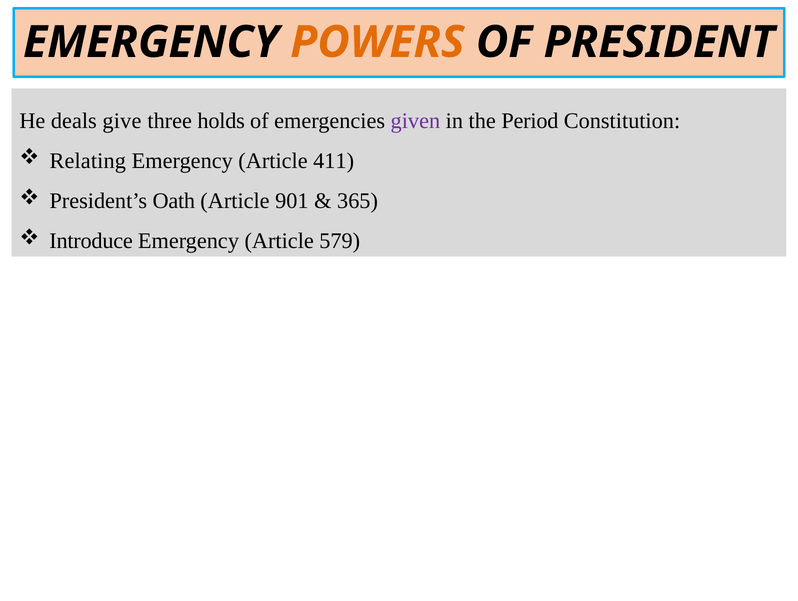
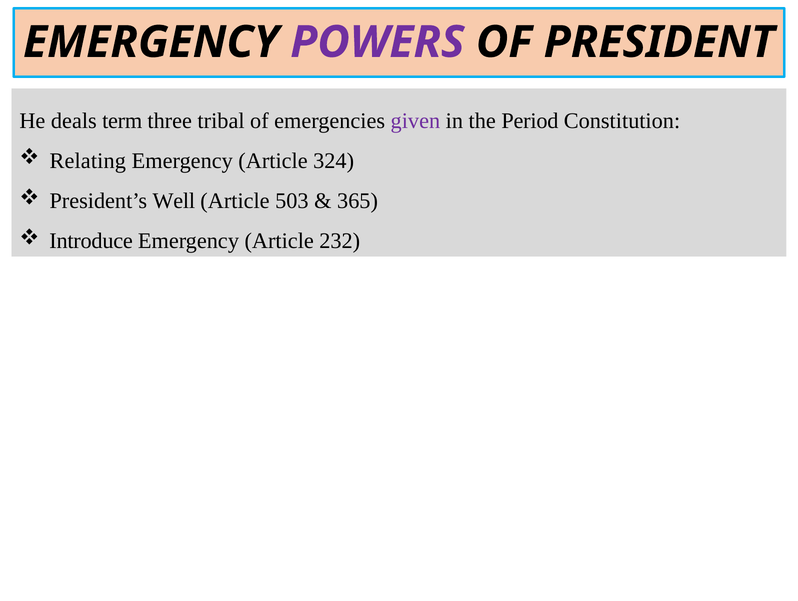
POWERS colour: orange -> purple (377, 42)
give: give -> term (122, 121)
holds: holds -> tribal (221, 121)
411: 411 -> 324 (334, 161)
Oath: Oath -> Well (174, 201)
901: 901 -> 503 (292, 201)
579: 579 -> 232 (340, 241)
